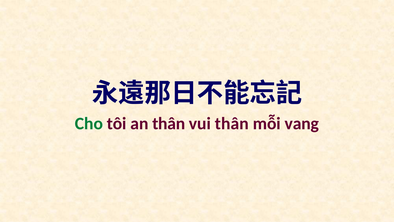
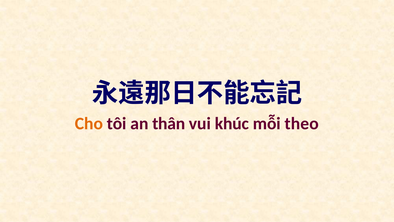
Cho colour: green -> orange (89, 123)
vui thân: thân -> khúc (232, 123)
vang: vang -> theo (302, 123)
